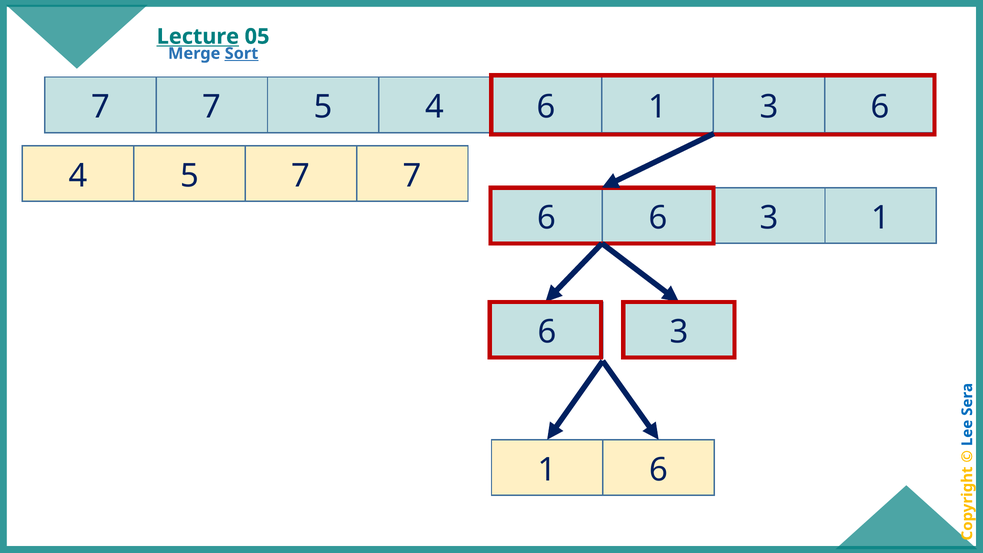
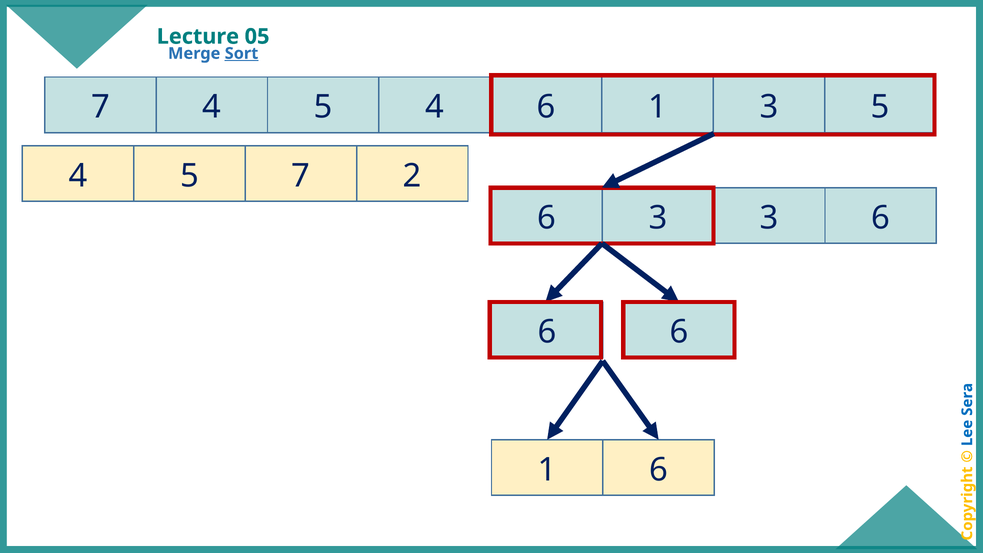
Lecture underline: present -> none (198, 37)
7: 7 -> 4 (212, 107)
3 6: 6 -> 5 (880, 107)
7: 7 -> 2 (412, 176)
6: 6 -> 3 (658, 218)
1: 1 -> 6 (881, 218)
3: 3 -> 6 (679, 332)
